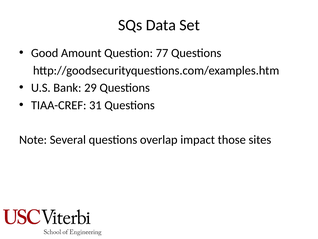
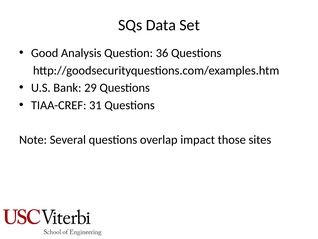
Amount: Amount -> Analysis (81, 53)
77: 77 -> 36 (162, 53)
